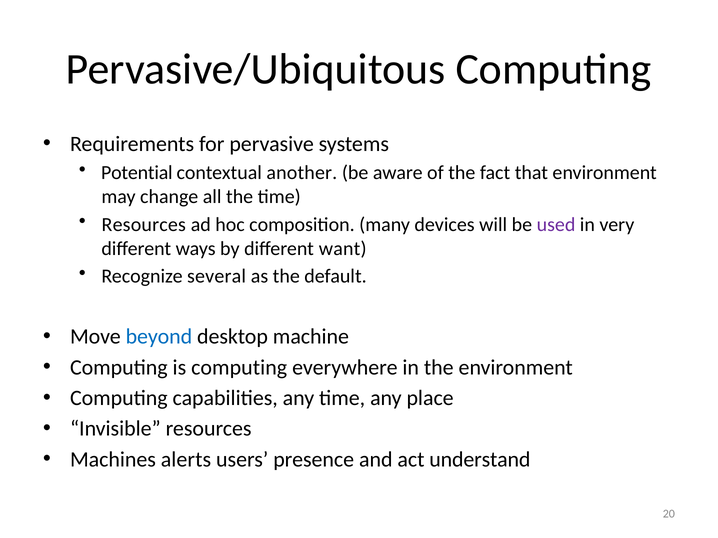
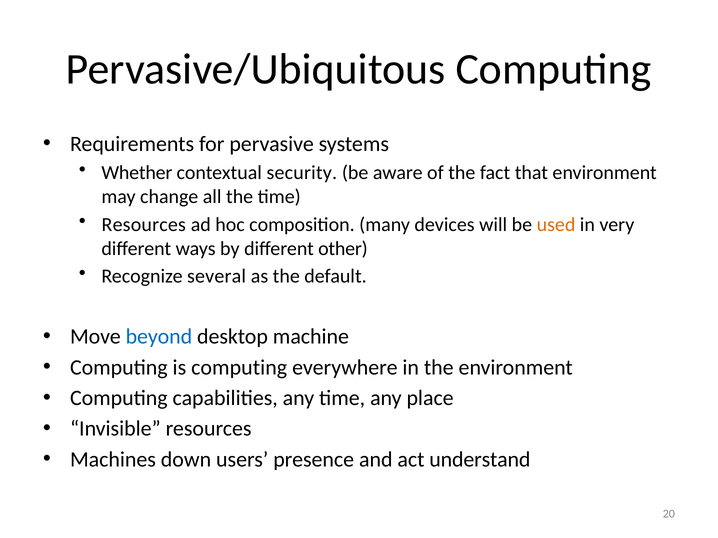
Potential: Potential -> Whether (137, 173)
another: another -> security (302, 173)
used colour: purple -> orange (556, 225)
want: want -> other (343, 249)
alerts: alerts -> down (186, 460)
